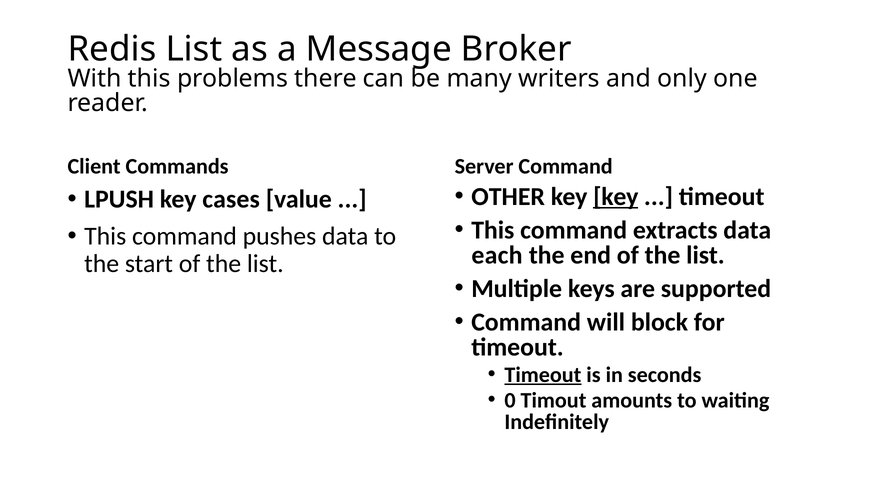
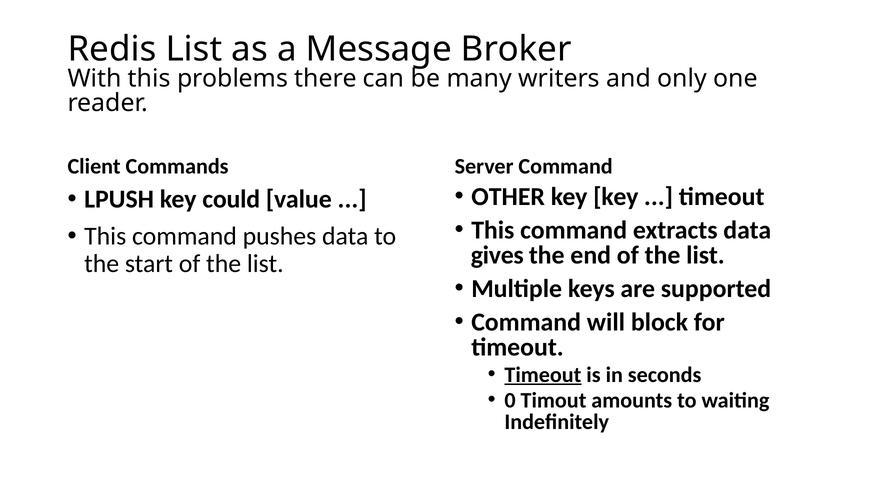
key underline: present -> none (616, 197)
cases: cases -> could (231, 199)
each: each -> gives (497, 255)
